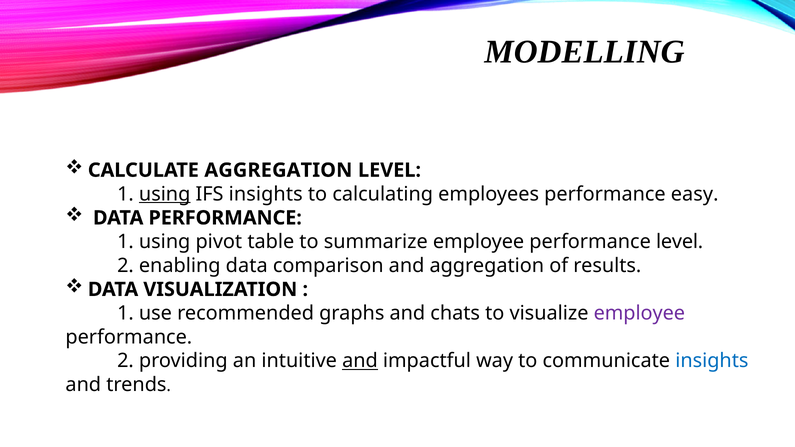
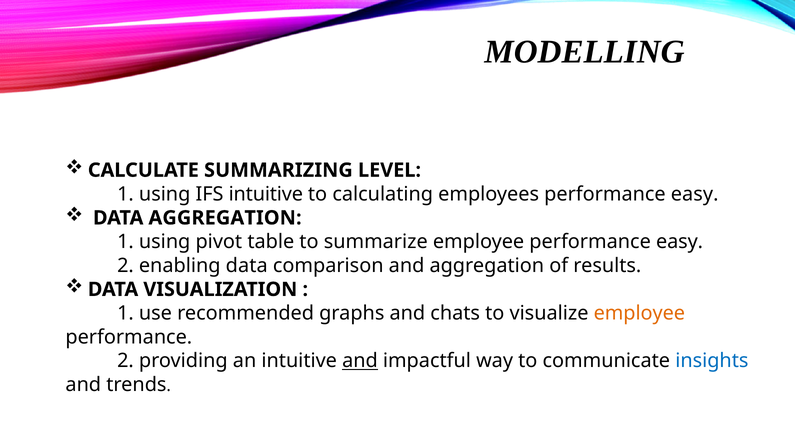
CALCULATE AGGREGATION: AGGREGATION -> SUMMARIZING (278, 170)
using underline: present -> none (165, 194)
IFS insights: insights -> intuitive (266, 194)
DATA PERFORMANCE: PERFORMANCE -> AGGREGATION (225, 218)
employee performance level: level -> easy (680, 242)
employee colour: purple -> orange (639, 313)
